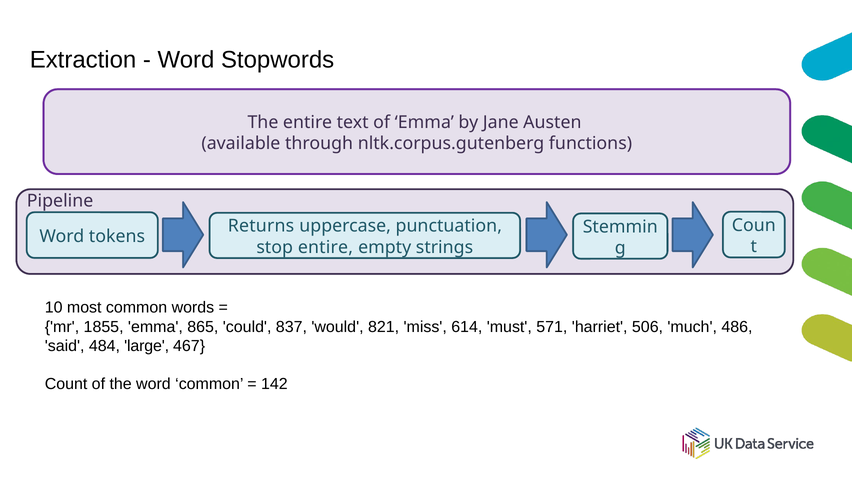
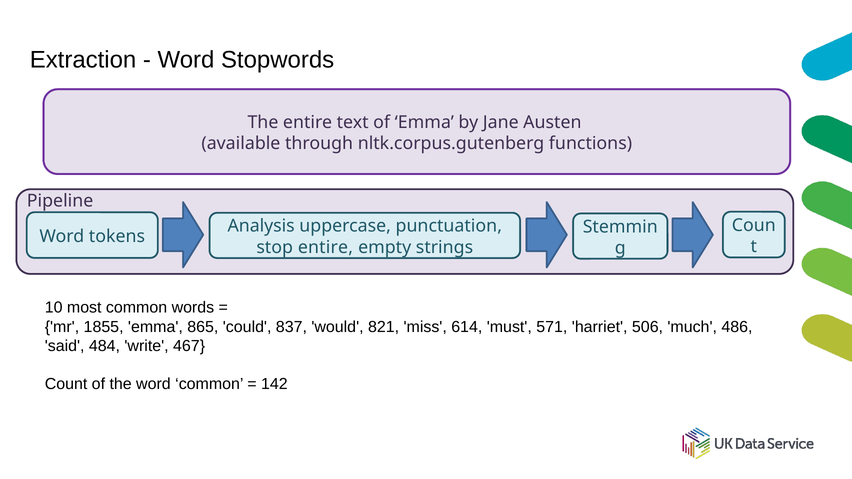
Returns: Returns -> Analysis (261, 226)
large: large -> write (147, 346)
